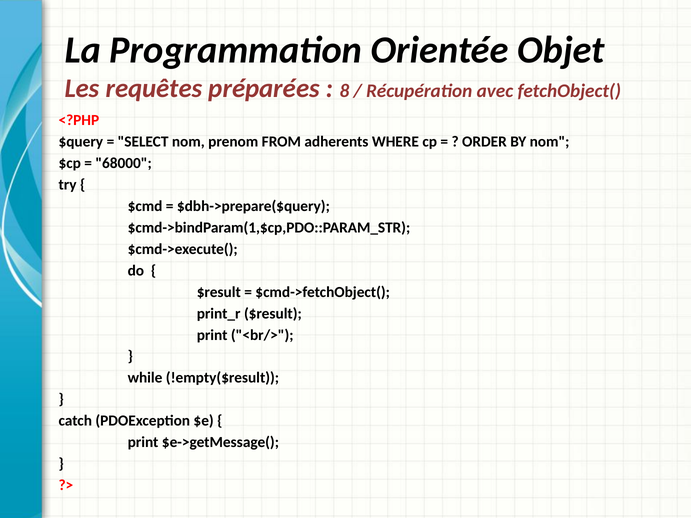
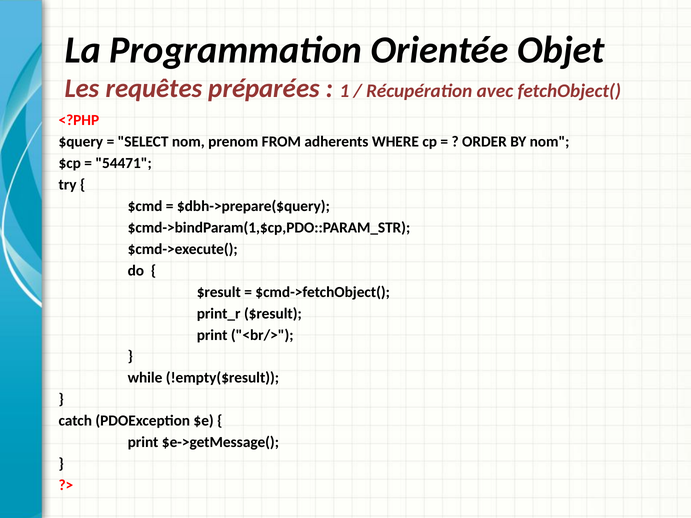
8: 8 -> 1 (344, 91)
68000: 68000 -> 54471 (124, 163)
